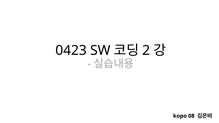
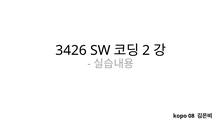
0423: 0423 -> 3426 (71, 51)
